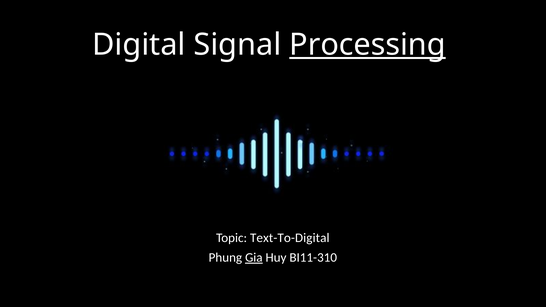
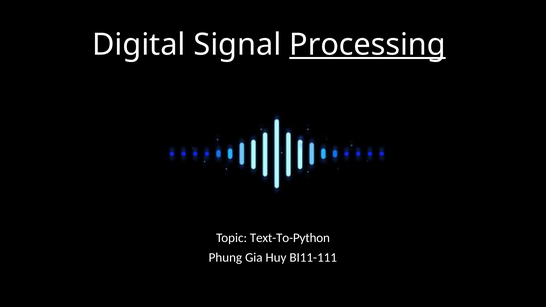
Text-To-Digital: Text-To-Digital -> Text-To-Python (290, 238)
Gia underline: present -> none (254, 258)
BI11-310: BI11-310 -> BI11-111 (313, 258)
